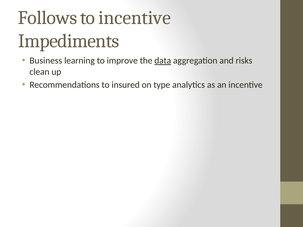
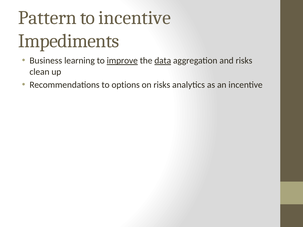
Follows: Follows -> Pattern (47, 18)
improve underline: none -> present (122, 61)
insured: insured -> options (126, 85)
on type: type -> risks (162, 85)
